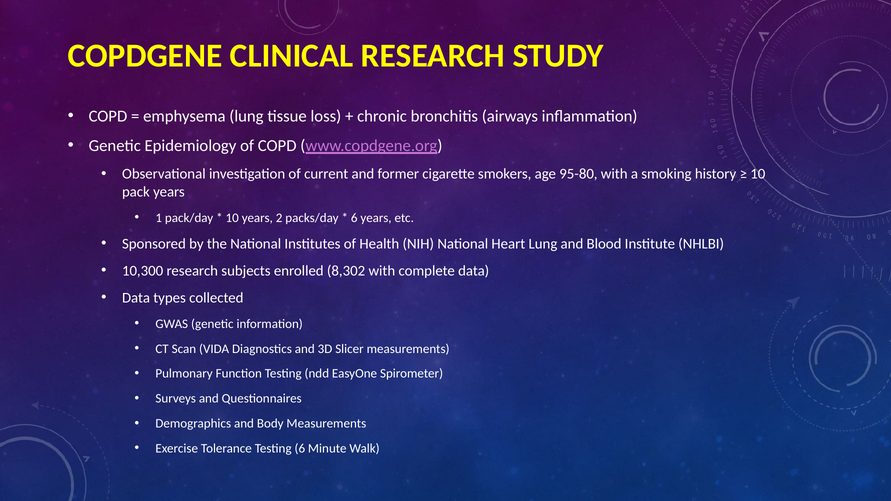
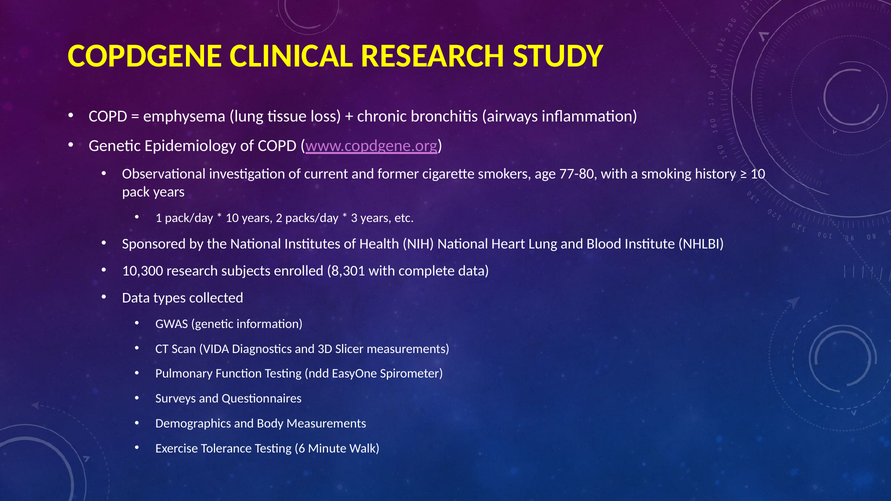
95-80: 95-80 -> 77-80 (578, 174)
6: 6 -> 3 (354, 218)
8,302: 8,302 -> 8,301 (346, 271)
